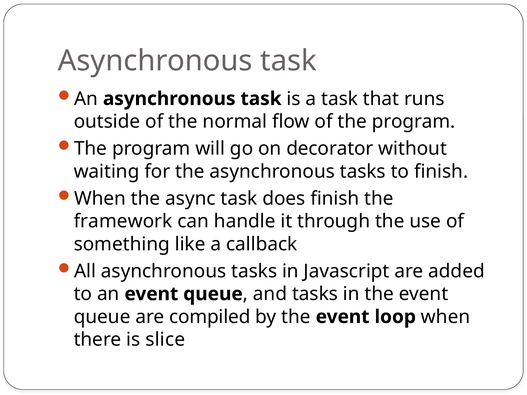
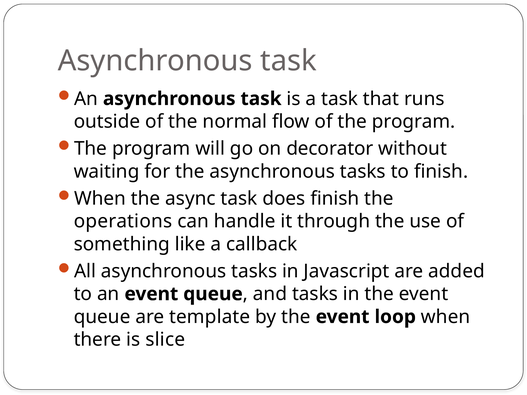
framework: framework -> operations (123, 221)
compiled: compiled -> template (210, 317)
